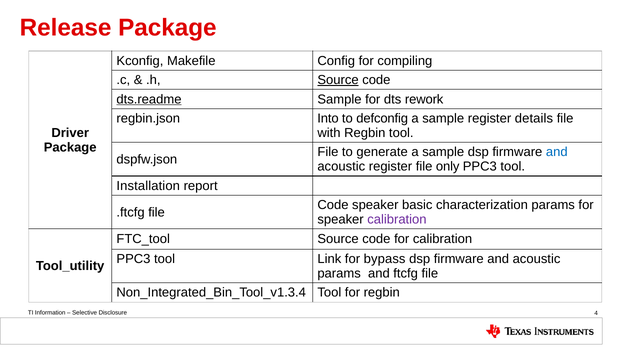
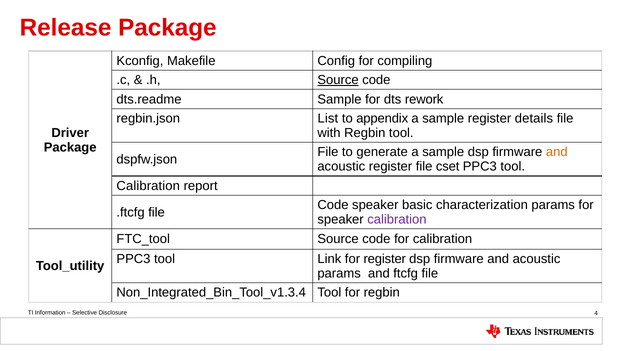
dts.readme underline: present -> none (149, 99)
Into: Into -> List (328, 118)
defconfig: defconfig -> appendix (382, 118)
and colour: blue -> orange (557, 152)
only: only -> cset (448, 167)
Installation: Installation -> Calibration (148, 186)
for bypass: bypass -> register (385, 259)
